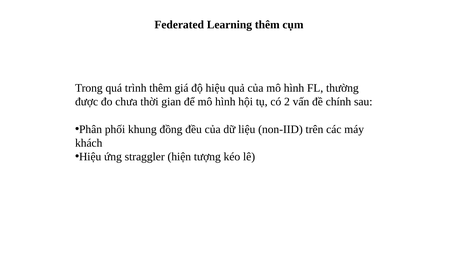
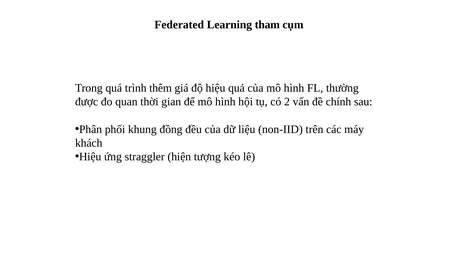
Learning thêm: thêm -> tham (267, 25)
chưa: chưa -> quan (126, 102)
